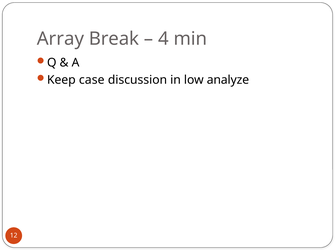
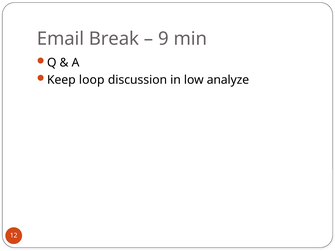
Array: Array -> Email (60, 39)
4: 4 -> 9 (163, 39)
case: case -> loop (92, 80)
